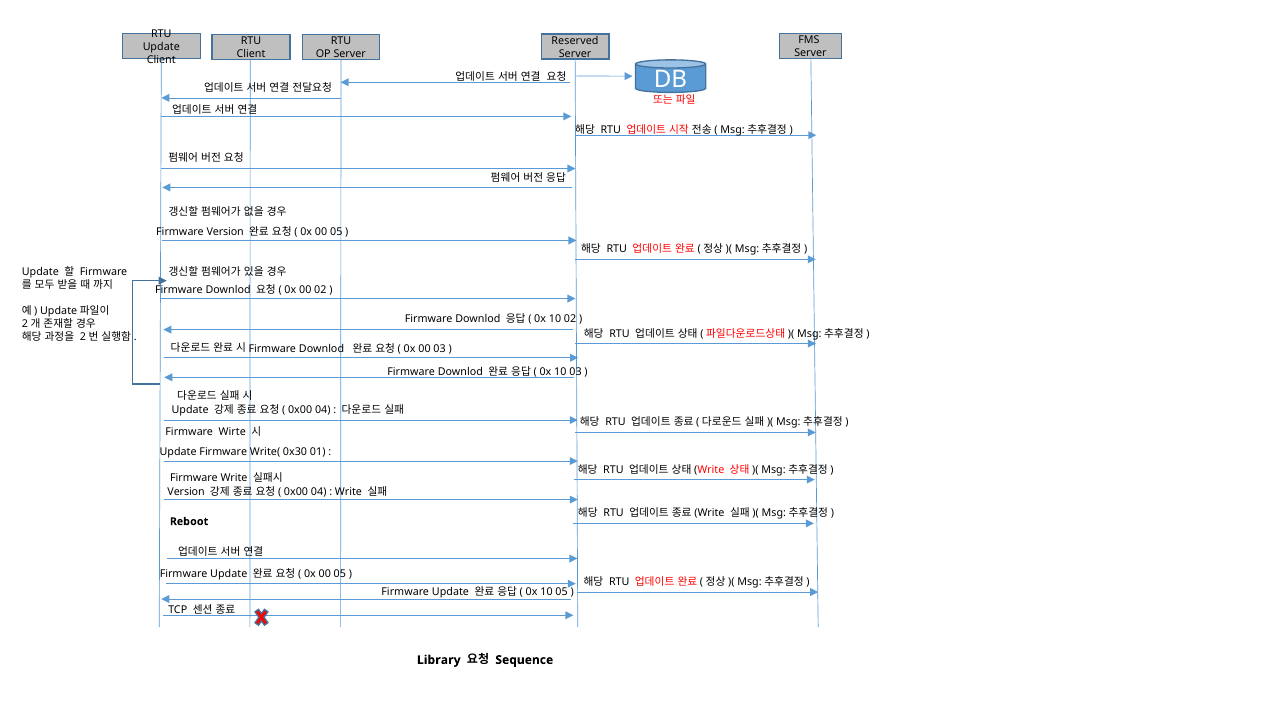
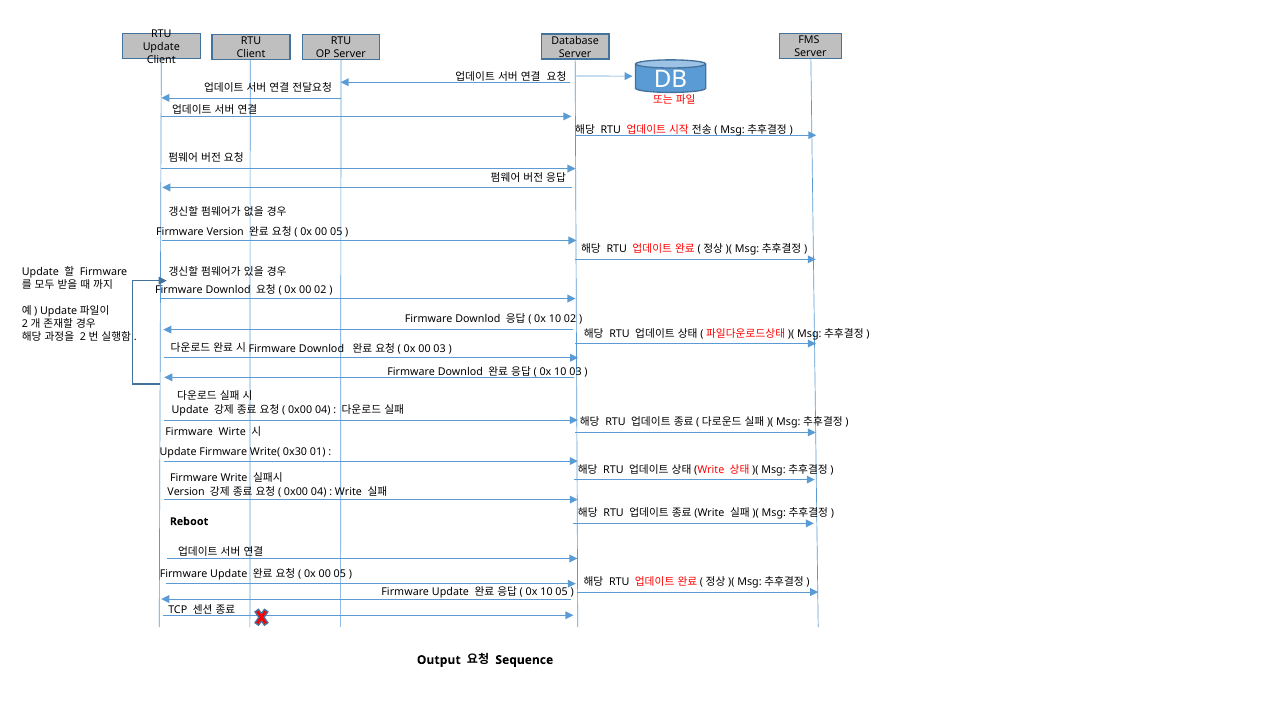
Reserved: Reserved -> Database (575, 41)
Library: Library -> Output (439, 659)
